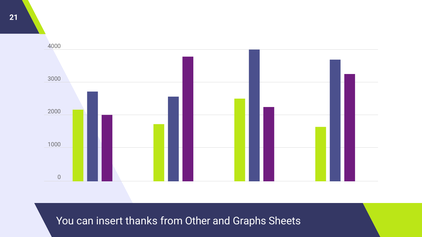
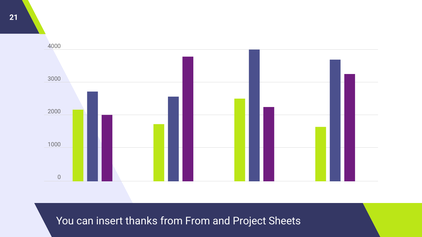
from Other: Other -> From (198, 221)
Graphs: Graphs -> Project (249, 221)
